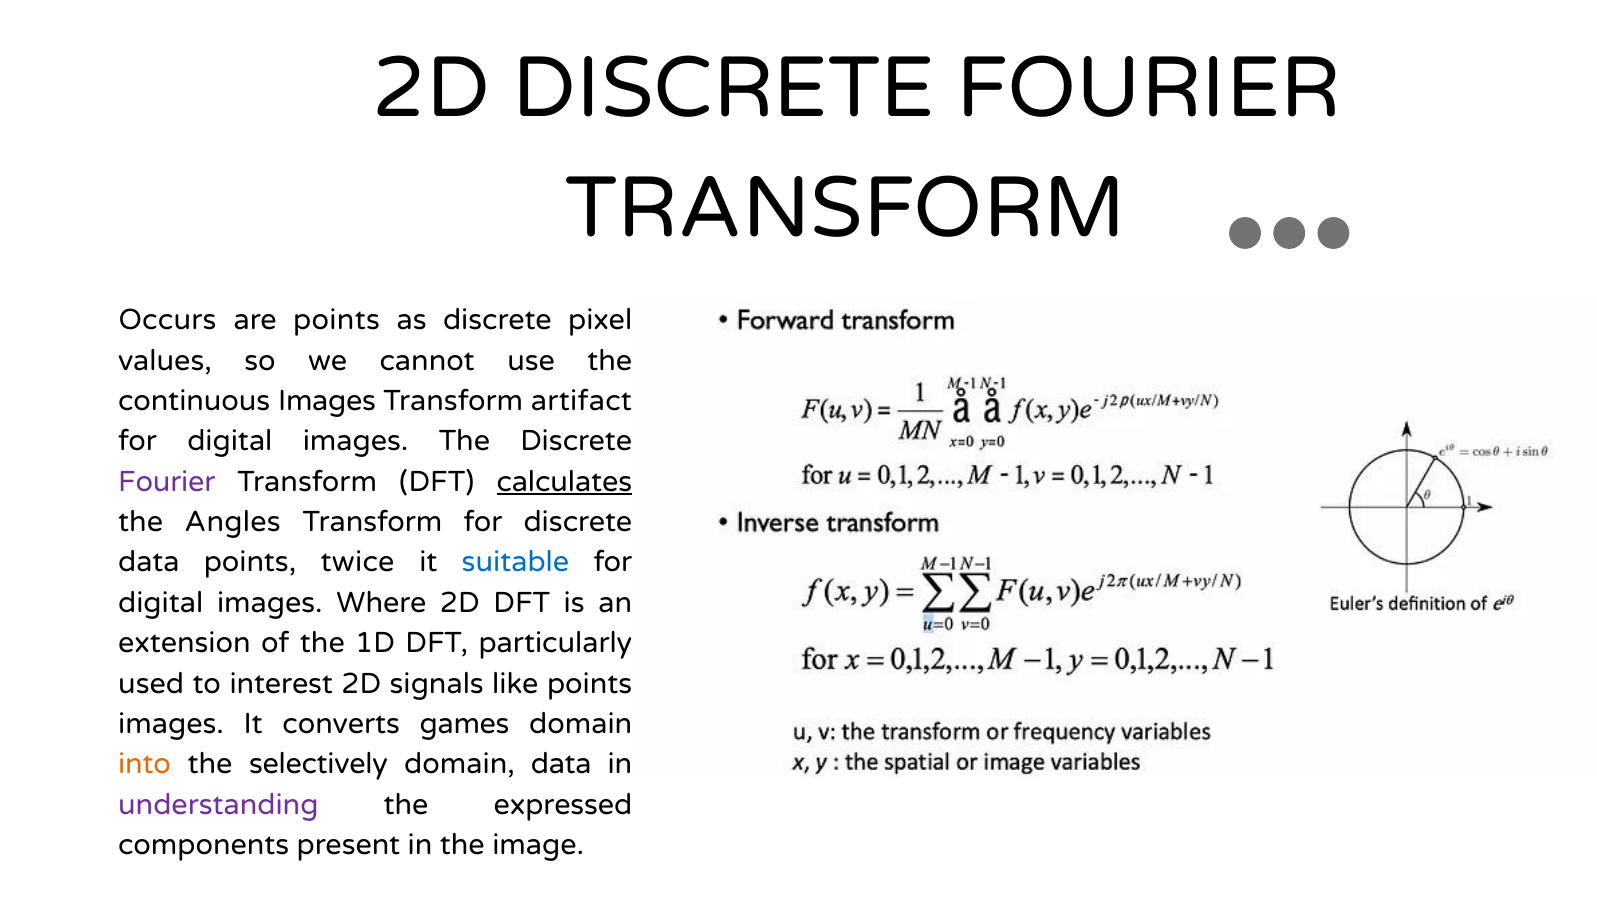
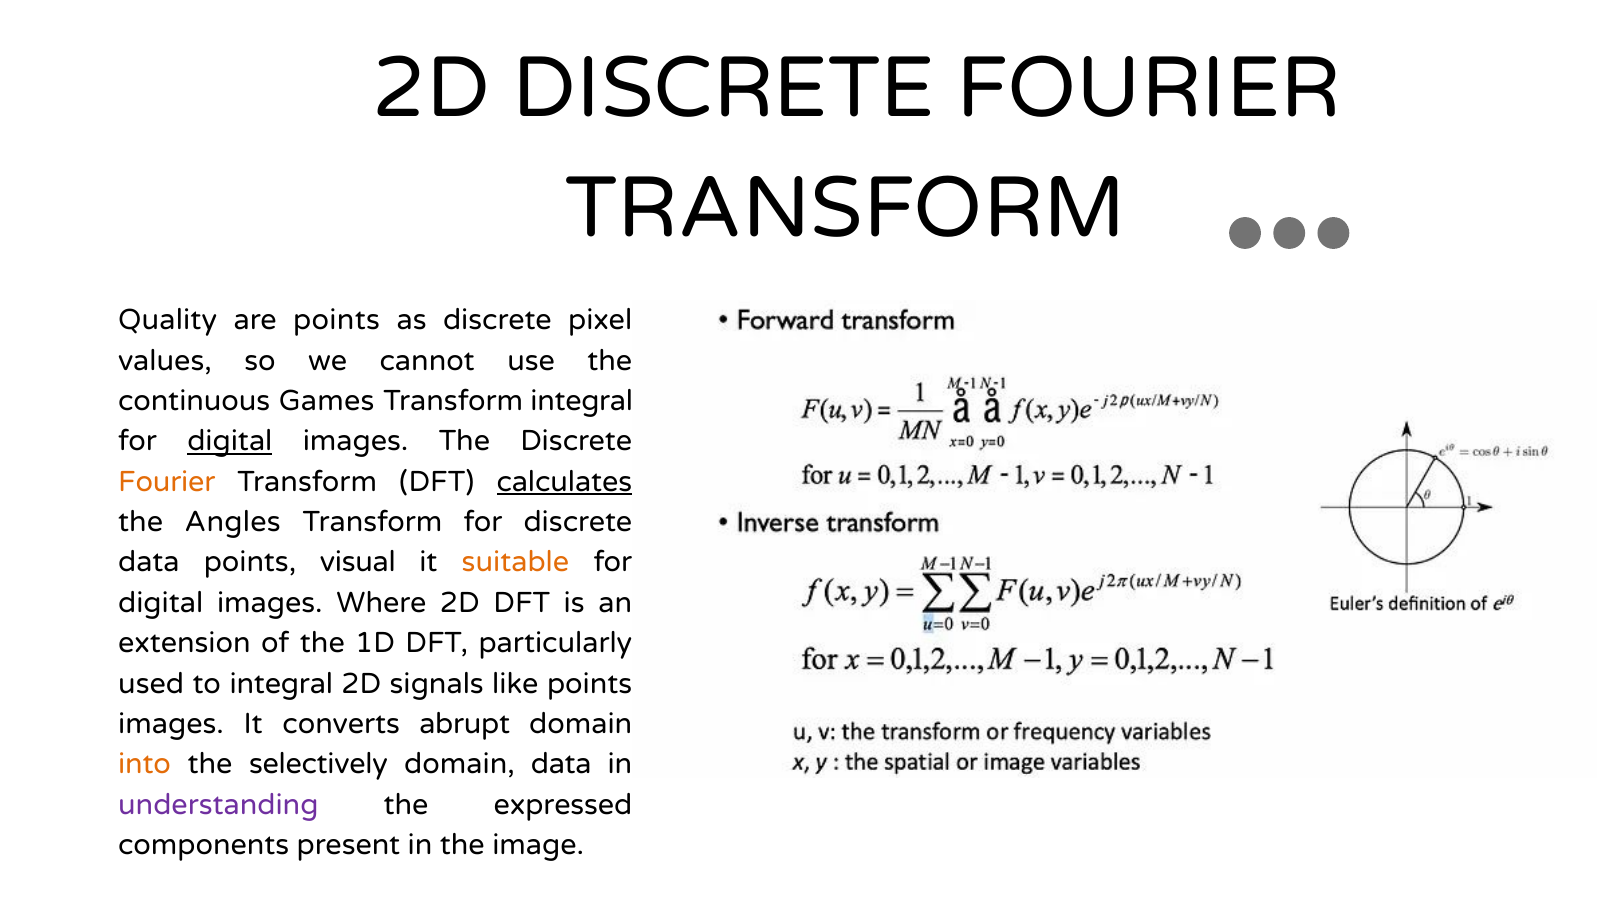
Occurs: Occurs -> Quality (168, 320)
continuous Images: Images -> Games (327, 401)
Transform artifact: artifact -> integral (582, 401)
digital underline: none -> present (230, 441)
Fourier colour: purple -> orange (167, 482)
twice: twice -> visual (358, 563)
suitable colour: blue -> orange (515, 563)
to interest: interest -> integral (281, 684)
games: games -> abrupt (465, 724)
